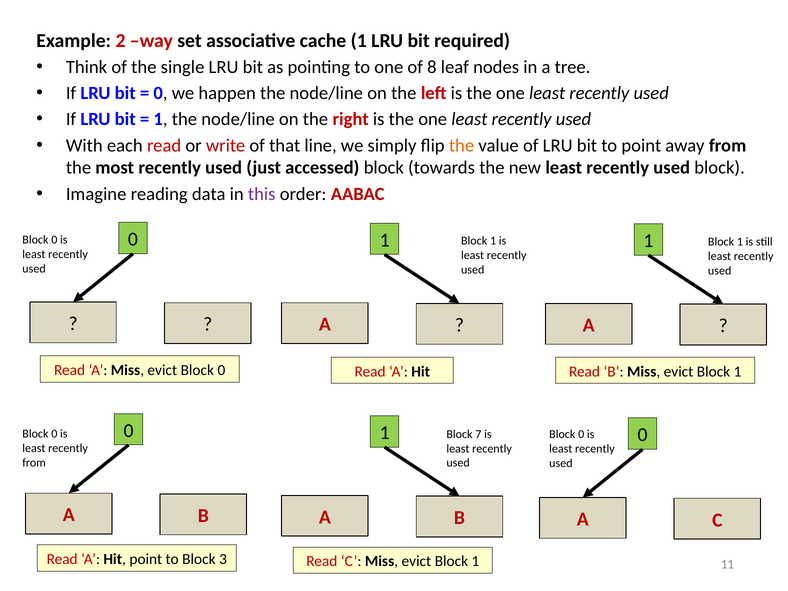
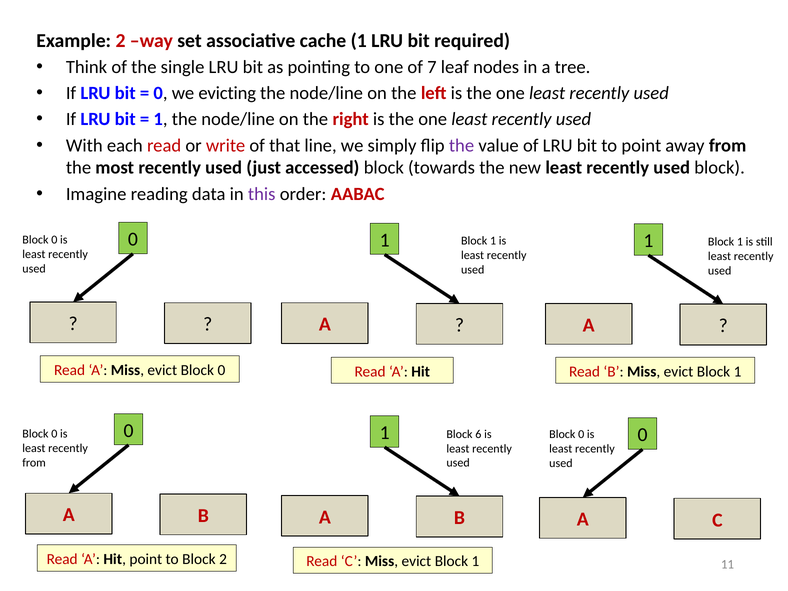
8: 8 -> 7 (432, 67)
happen: happen -> evicting (227, 93)
the colour: orange -> purple (462, 145)
7: 7 -> 6 (478, 434)
Block 3: 3 -> 2 (223, 559)
